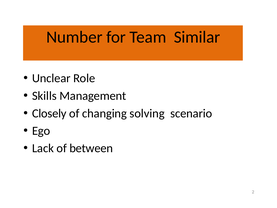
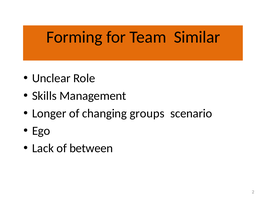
Number: Number -> Forming (74, 37)
Closely: Closely -> Longer (49, 113)
solving: solving -> groups (147, 113)
